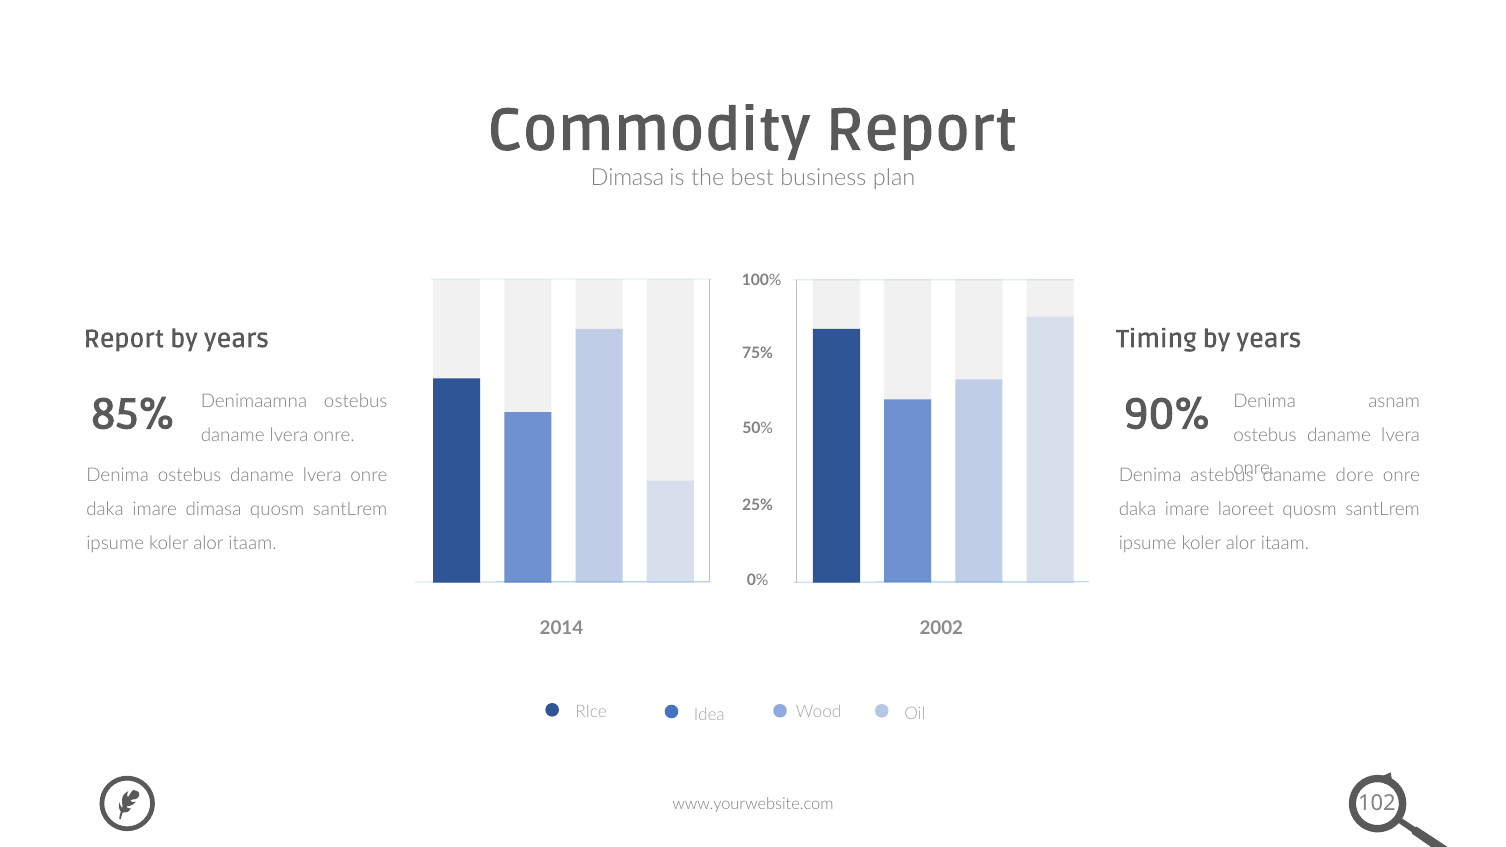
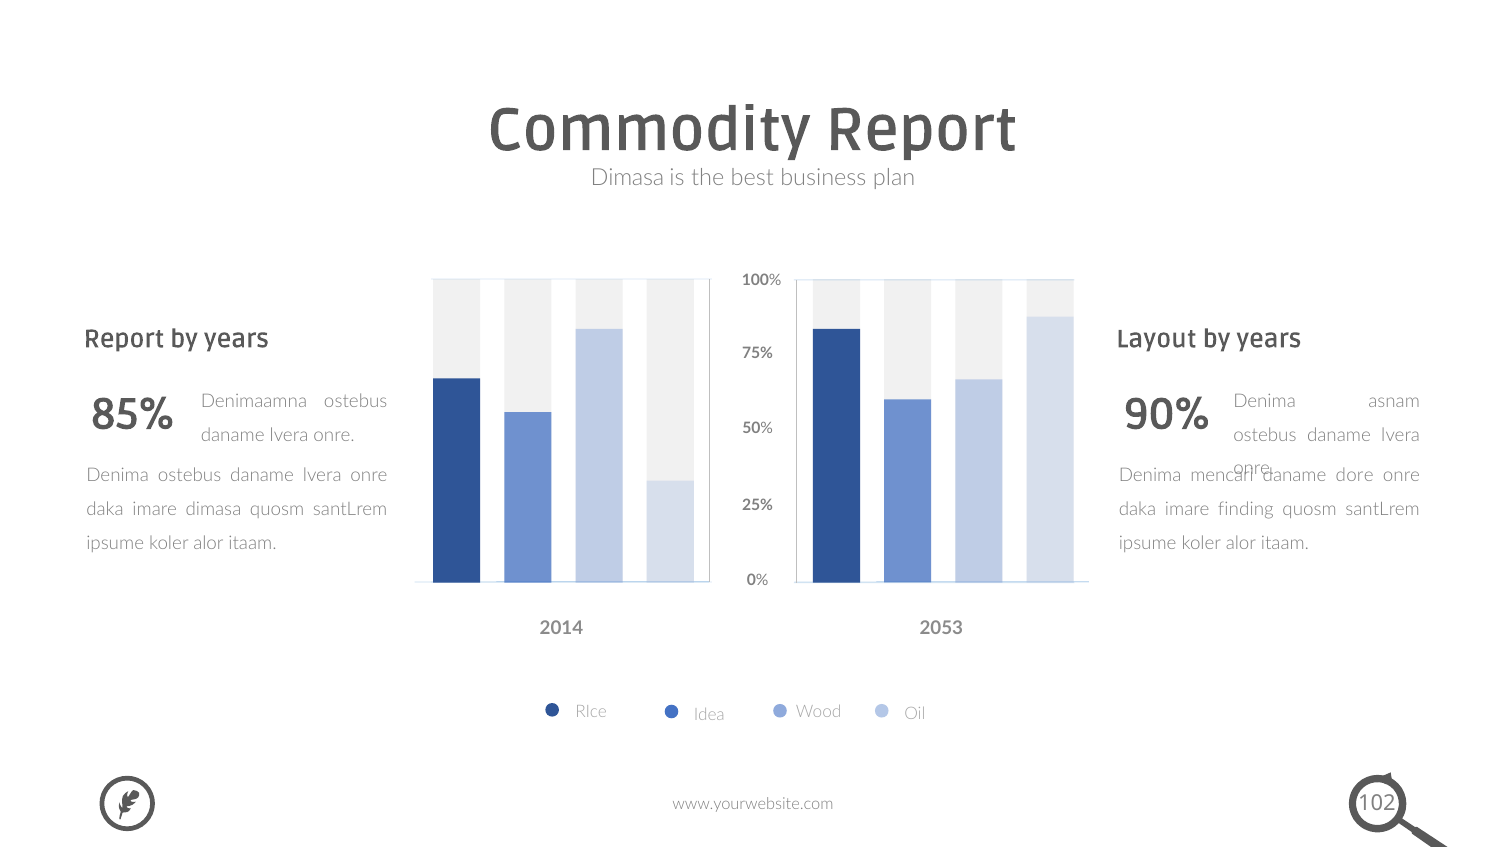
Timing: Timing -> Layout (1156, 339)
astebus: astebus -> mencari (1222, 475)
laoreet: laoreet -> finding (1246, 509)
2002: 2002 -> 2053 (941, 628)
